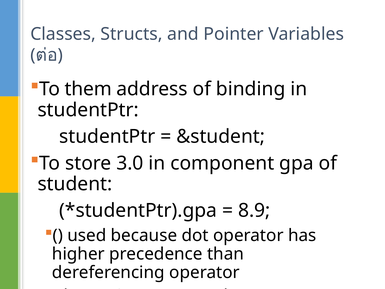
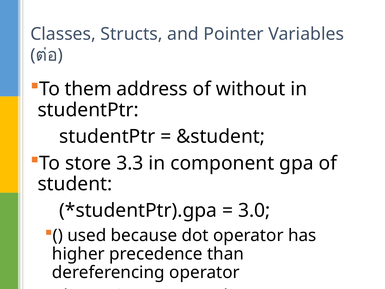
binding: binding -> without (251, 89)
3.0: 3.0 -> 3.3 (130, 163)
8.9: 8.9 -> 3.0 (254, 210)
